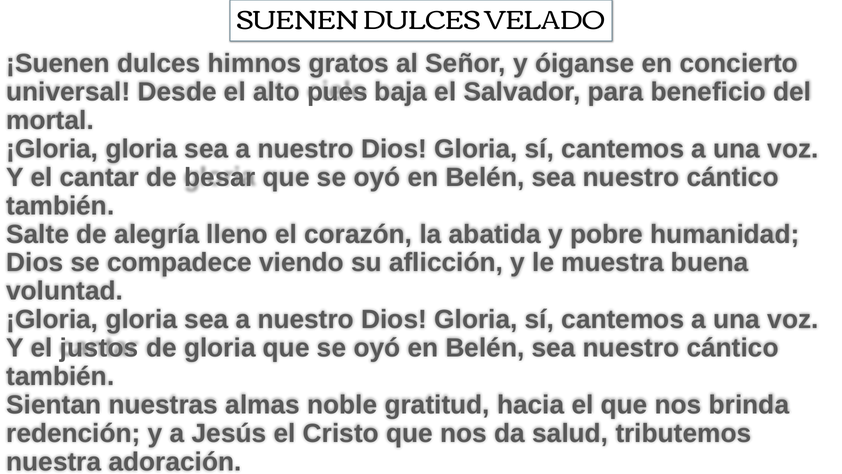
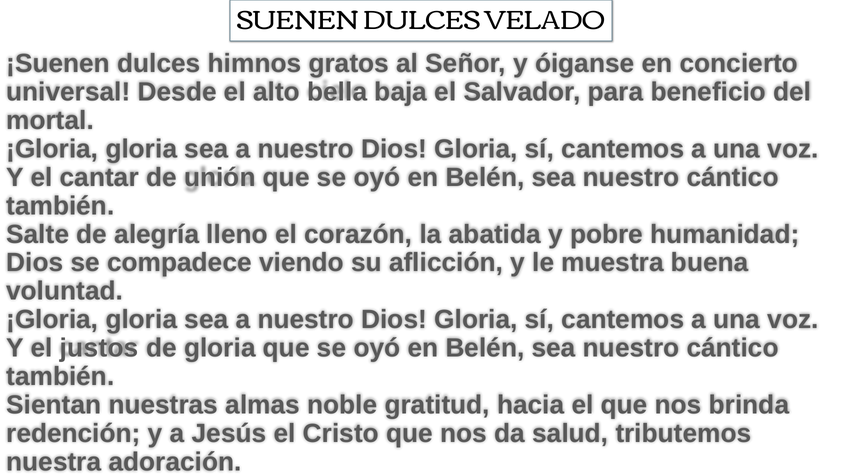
pues: pues -> bella (337, 92)
besar: besar -> unión (220, 177)
